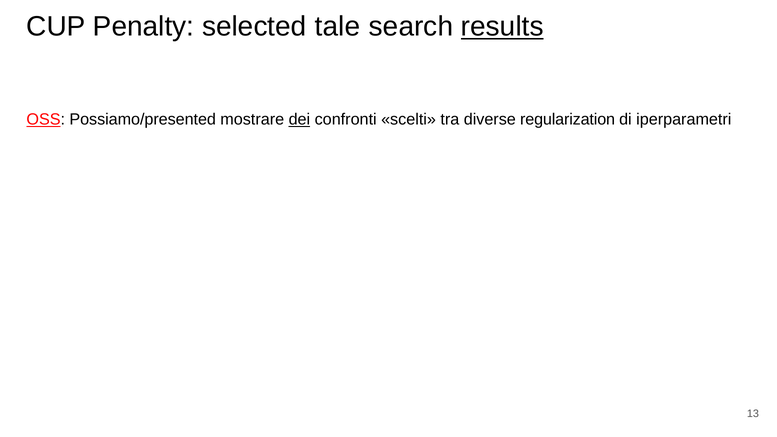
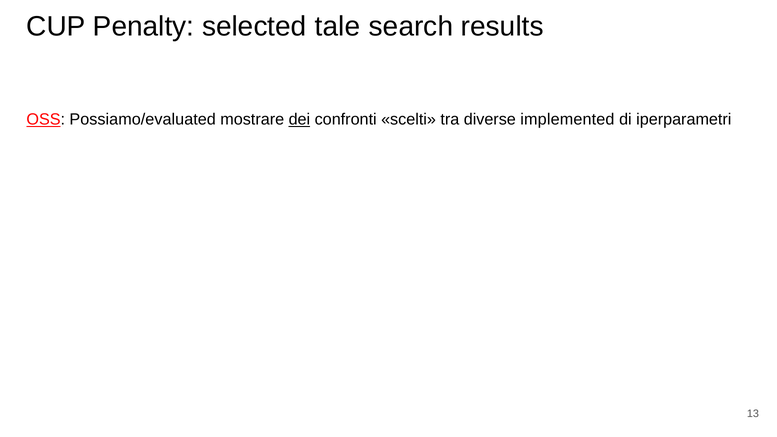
results underline: present -> none (502, 27)
Possiamo/presented: Possiamo/presented -> Possiamo/evaluated (143, 119)
regularization: regularization -> implemented (567, 119)
